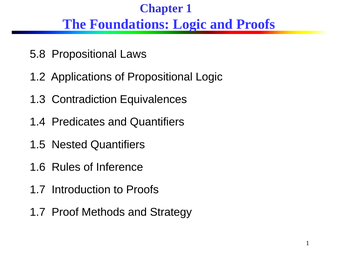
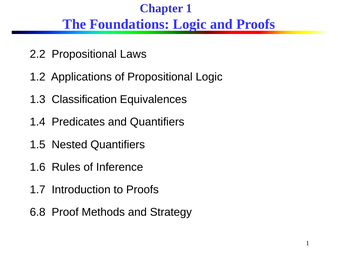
5.8: 5.8 -> 2.2 (38, 54)
Contradiction: Contradiction -> Classification (84, 99)
1.7: 1.7 -> 6.8 (38, 212)
